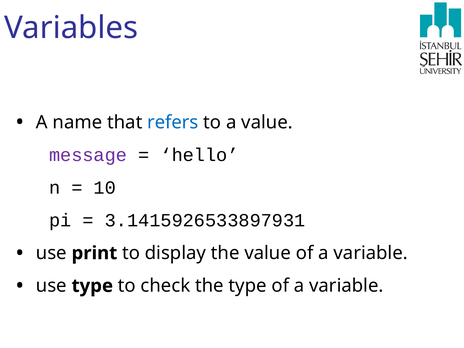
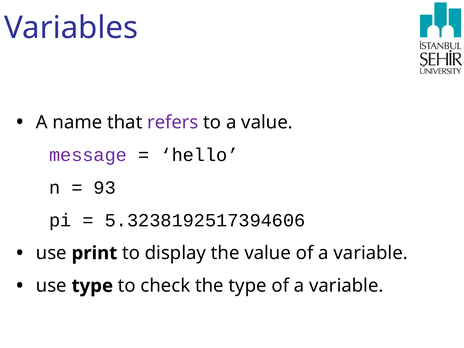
refers colour: blue -> purple (173, 122)
10: 10 -> 93 (105, 188)
3.1415926533897931: 3.1415926533897931 -> 5.3238192517394606 (205, 220)
